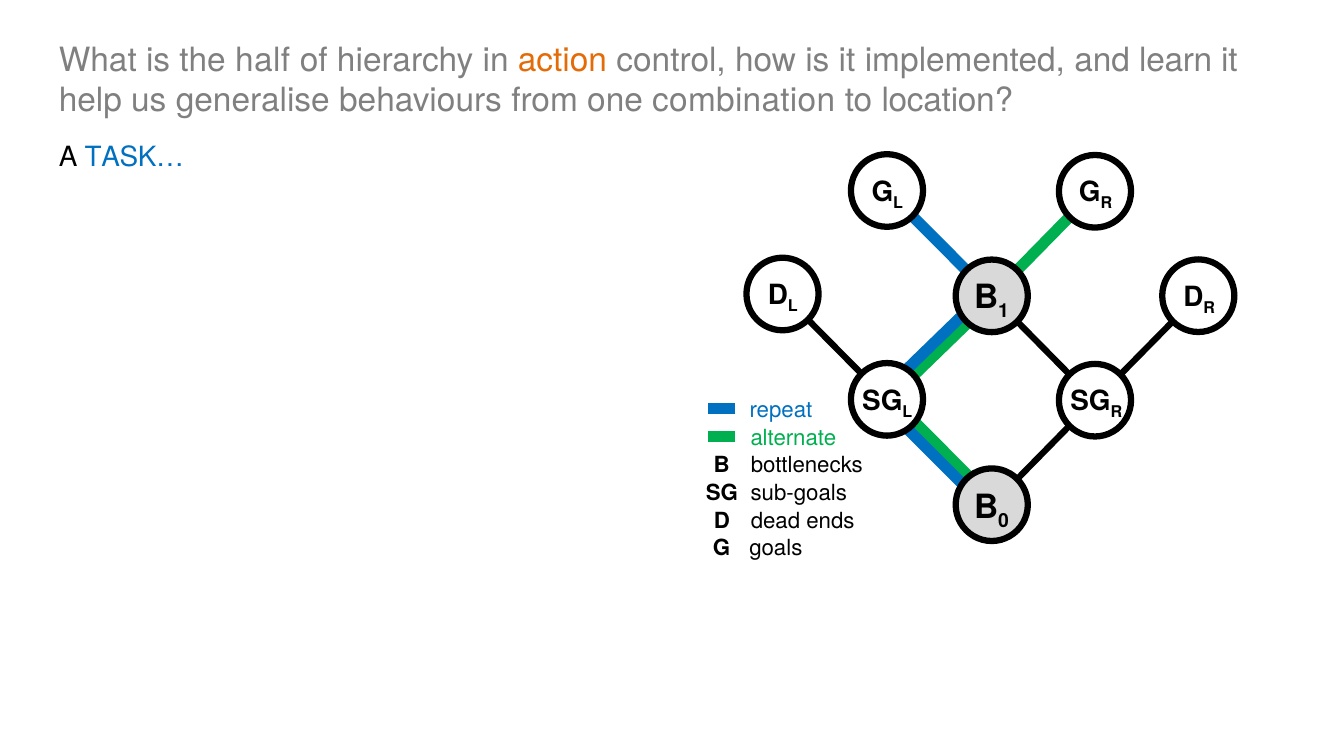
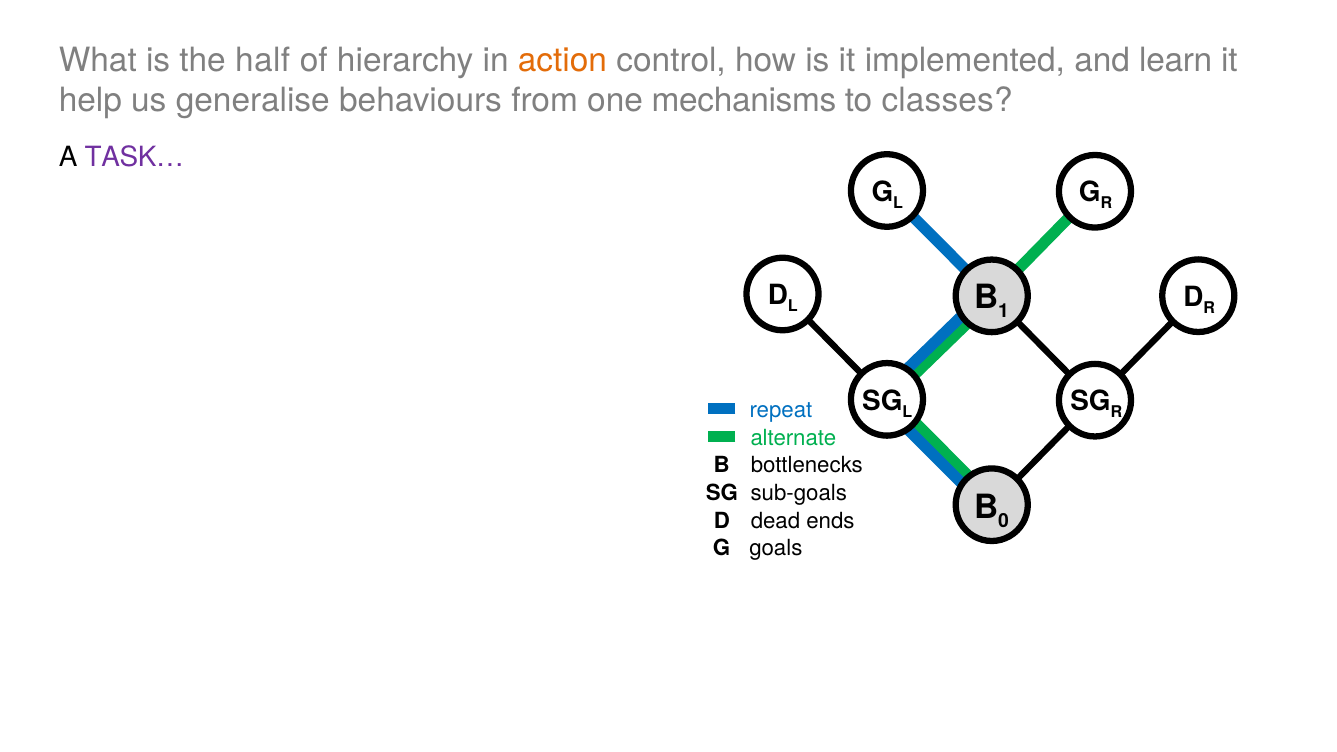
combination: combination -> mechanisms (744, 100)
location: location -> classes (947, 100)
TASK… colour: blue -> purple (134, 158)
